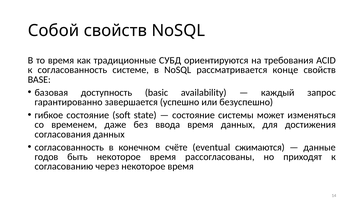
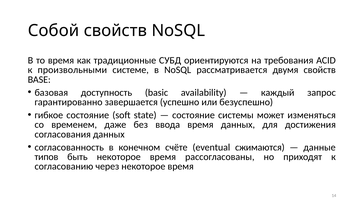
к согласованность: согласованность -> произвольными (72, 70)
конце: конце -> двумя (285, 70)
годов: годов -> типов (46, 157)
